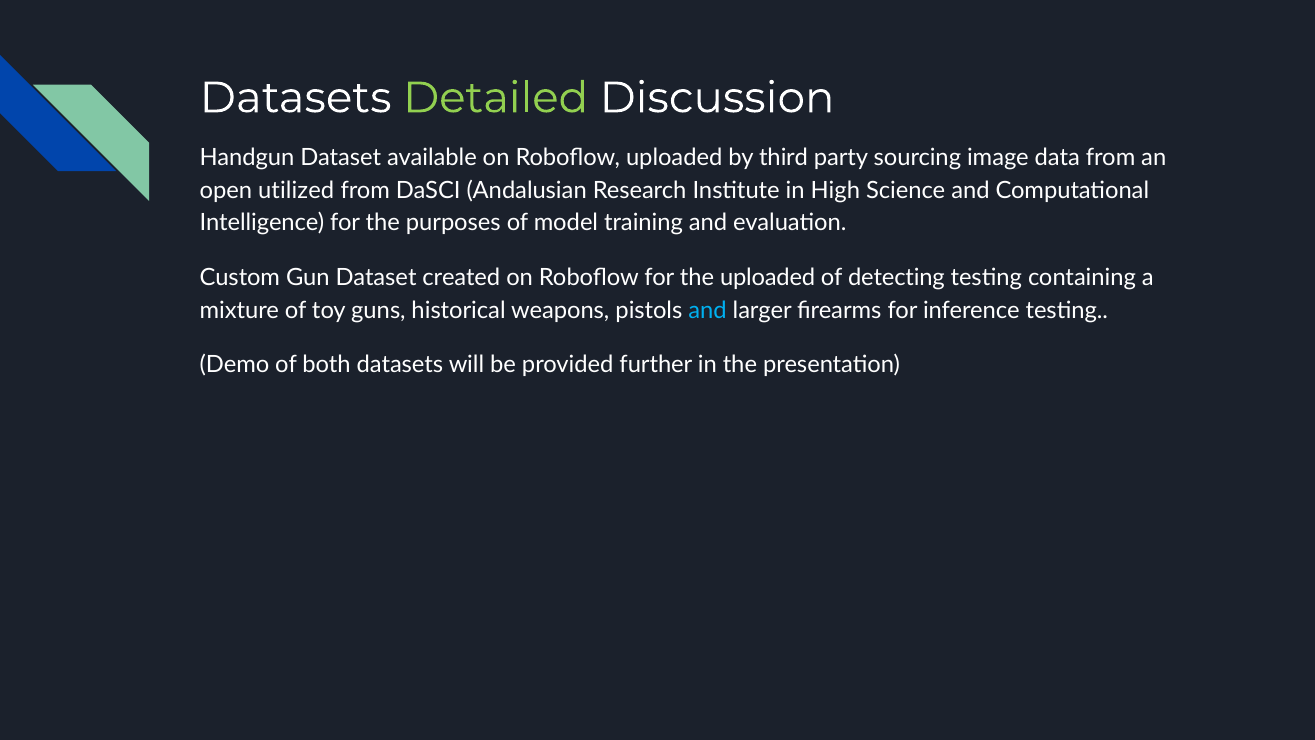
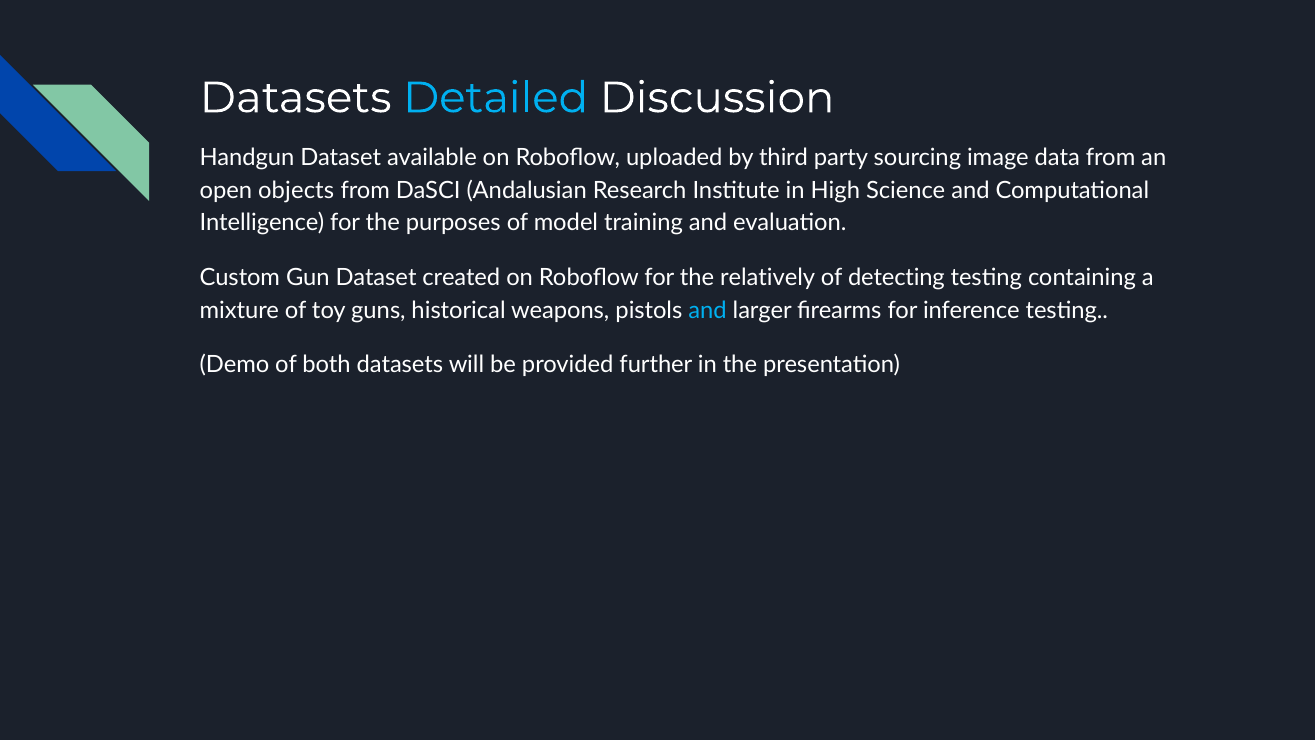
Detailed colour: light green -> light blue (496, 98)
utilized: utilized -> objects (296, 190)
the uploaded: uploaded -> relatively (768, 278)
